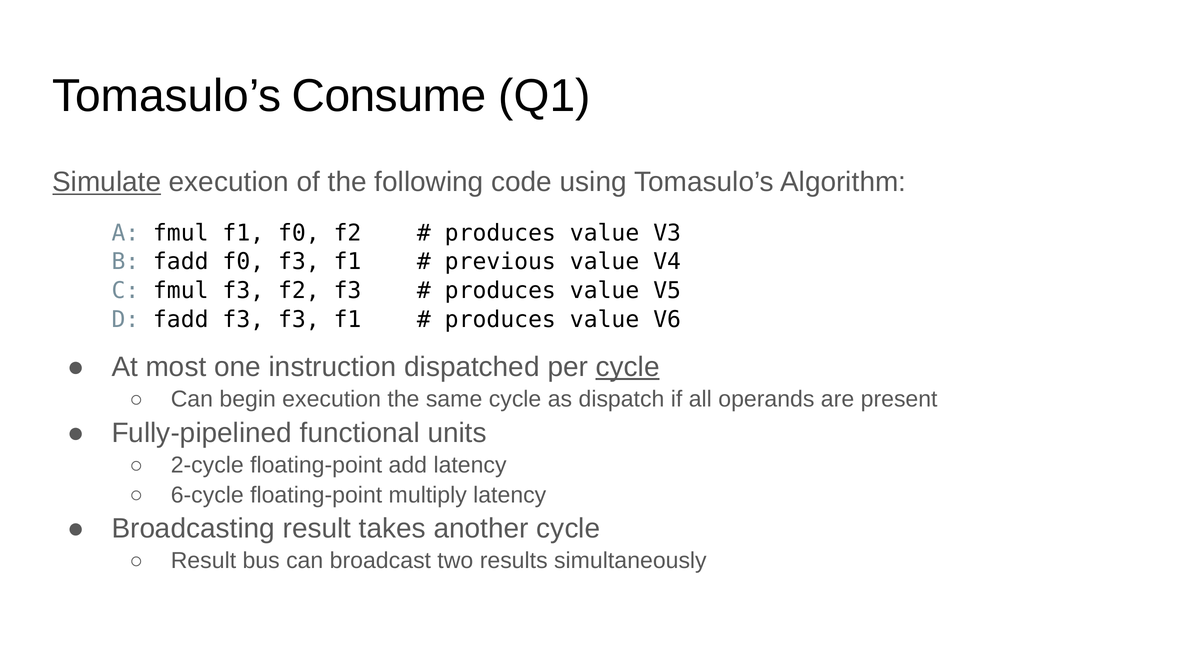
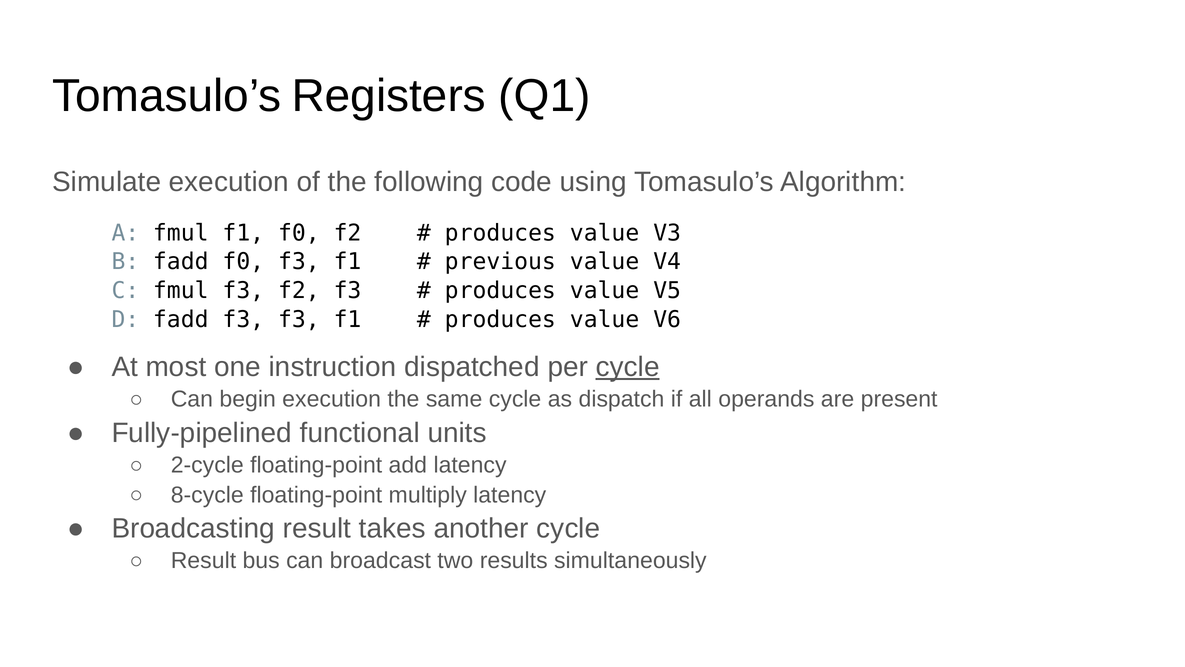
Consume: Consume -> Registers (389, 96)
Simulate underline: present -> none (107, 182)
6-cycle: 6-cycle -> 8-cycle (207, 495)
